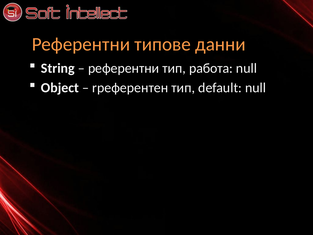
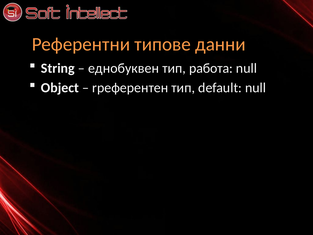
референтни: референтни -> еднобуквен (124, 68)
